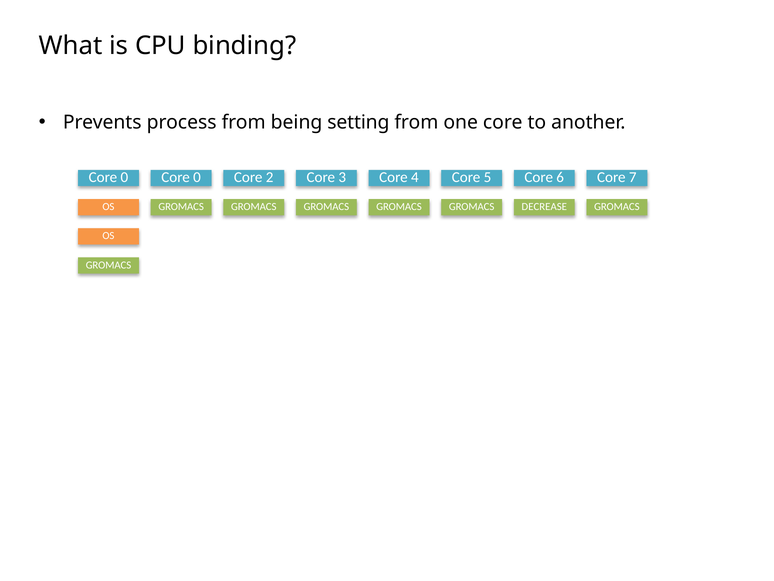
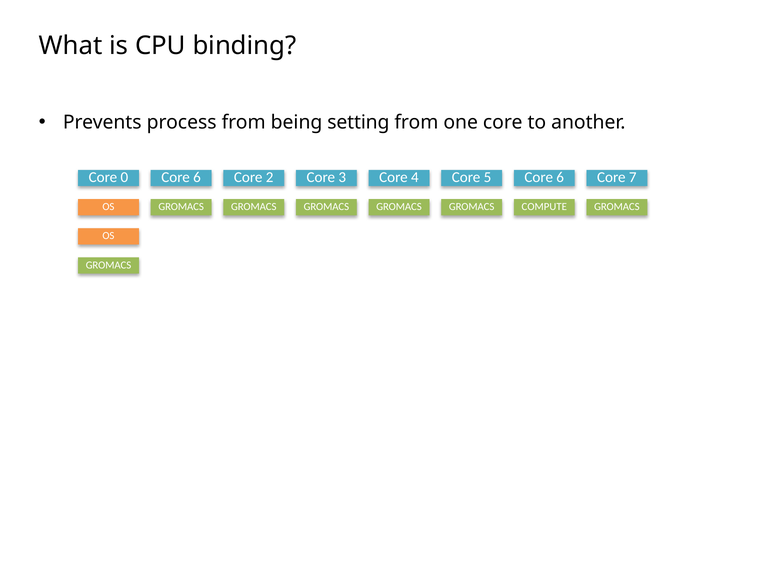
0 Core 0: 0 -> 6 (197, 177)
DECREASE: DECREASE -> COMPUTE (544, 207)
